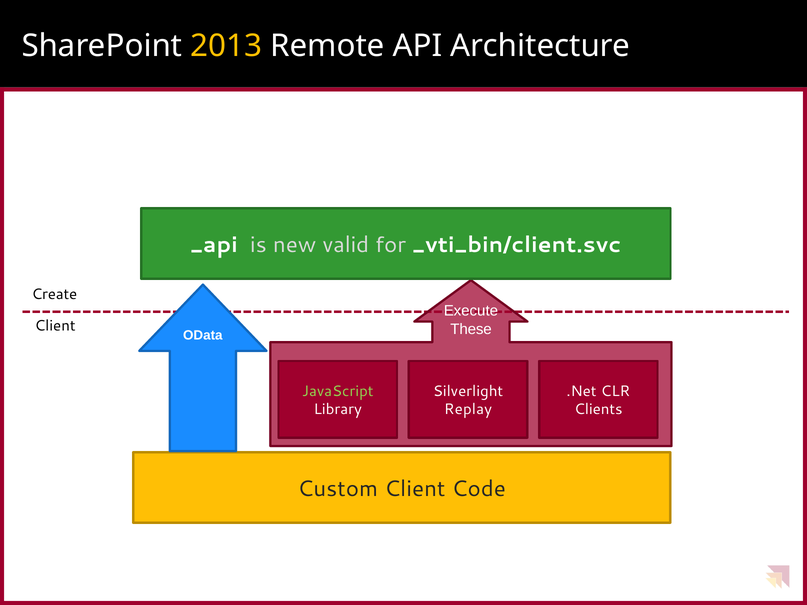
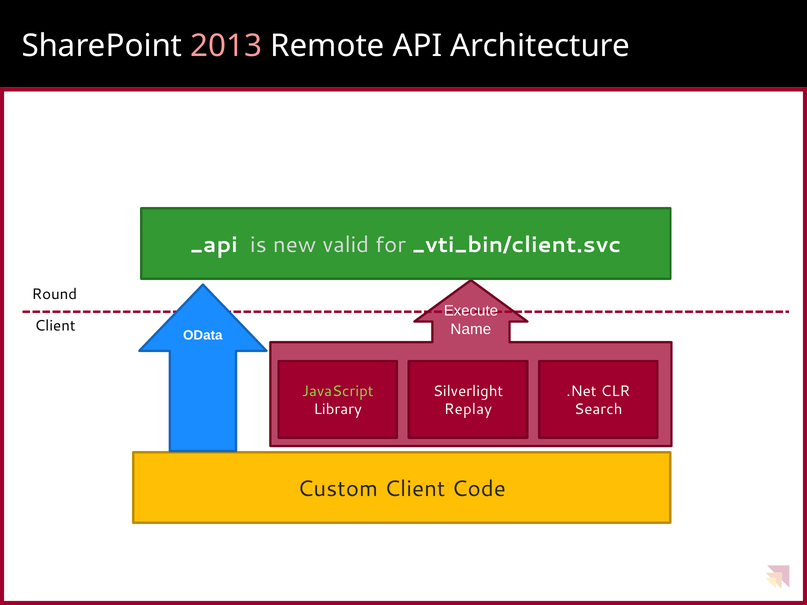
2013 colour: yellow -> pink (226, 46)
Create: Create -> Round (54, 294)
These: These -> Name (471, 329)
Clients: Clients -> Search (598, 410)
